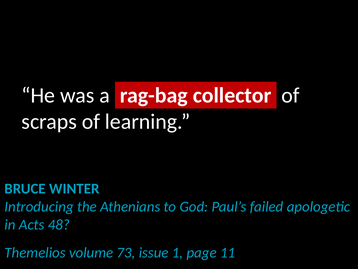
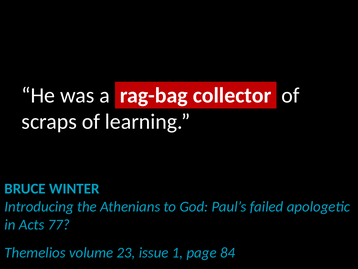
48: 48 -> 77 (59, 224)
73: 73 -> 23 (126, 252)
11: 11 -> 84 (228, 252)
